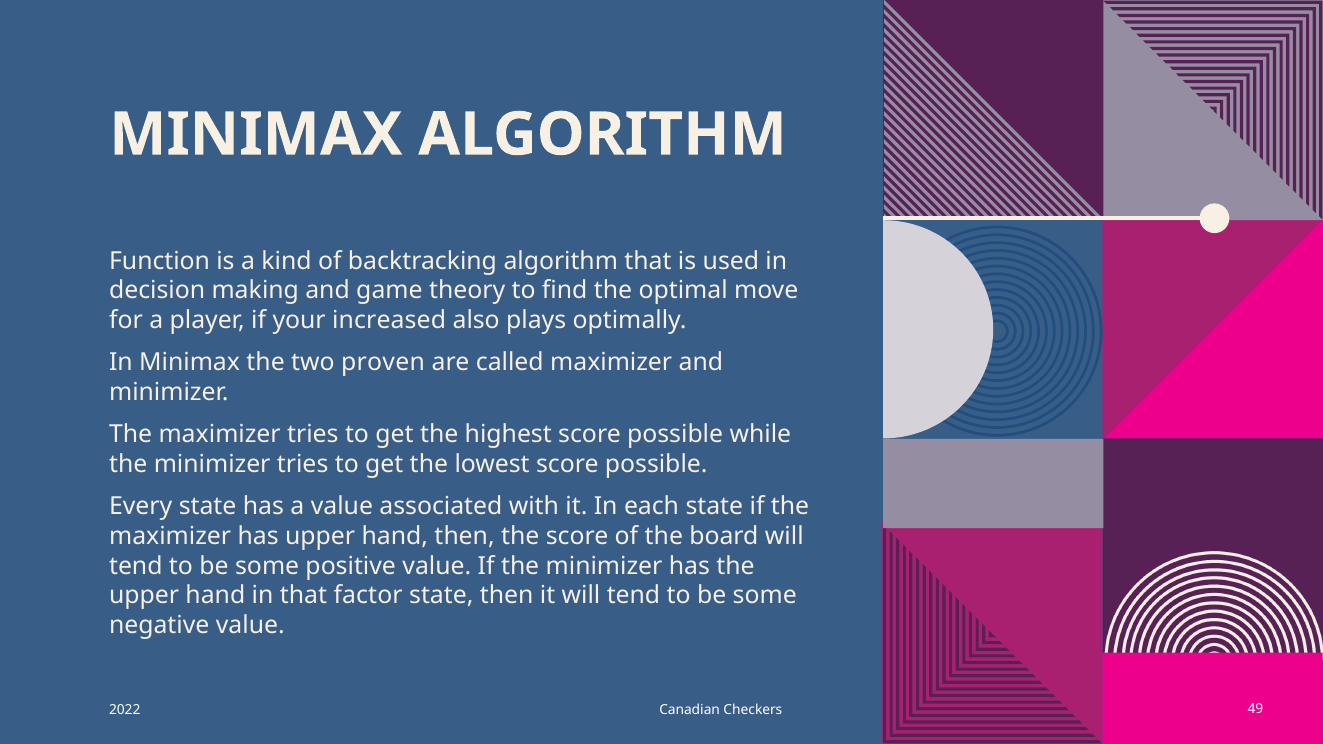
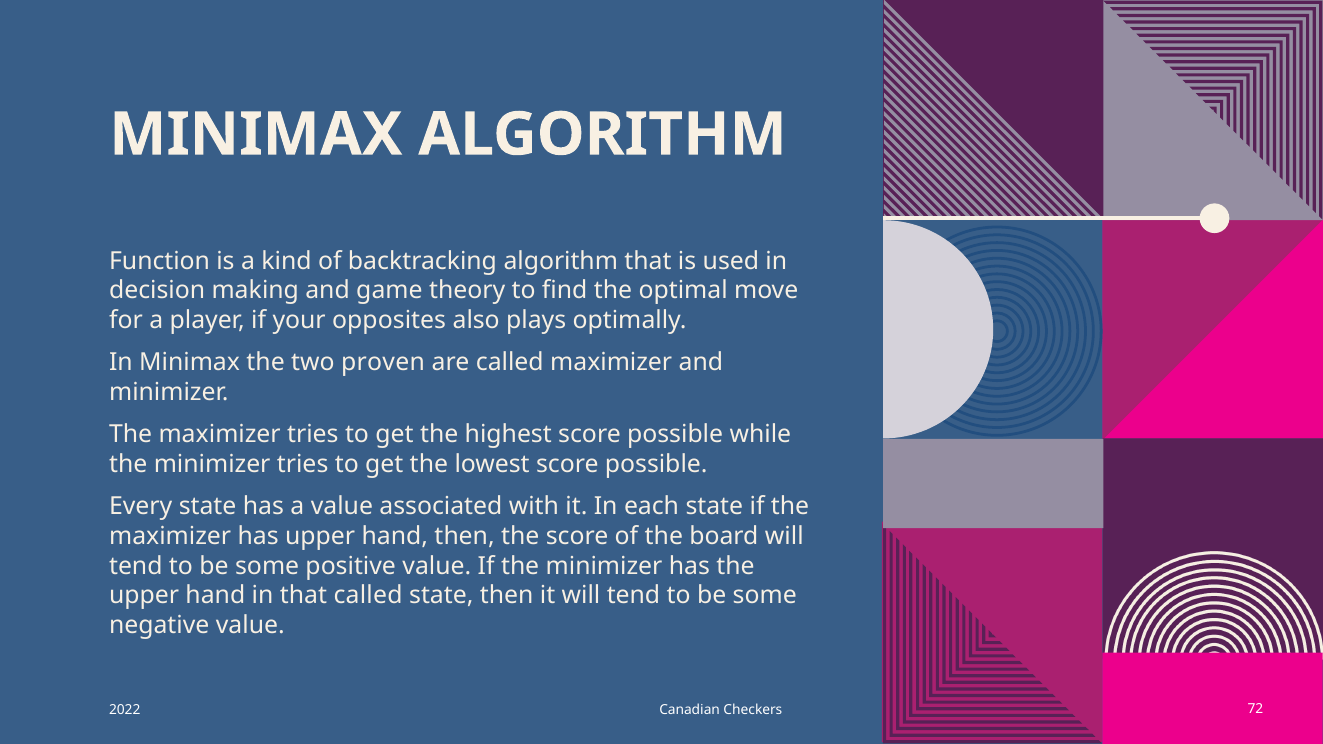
increased: increased -> opposites (389, 321)
that factor: factor -> called (368, 596)
49: 49 -> 72 (1255, 709)
